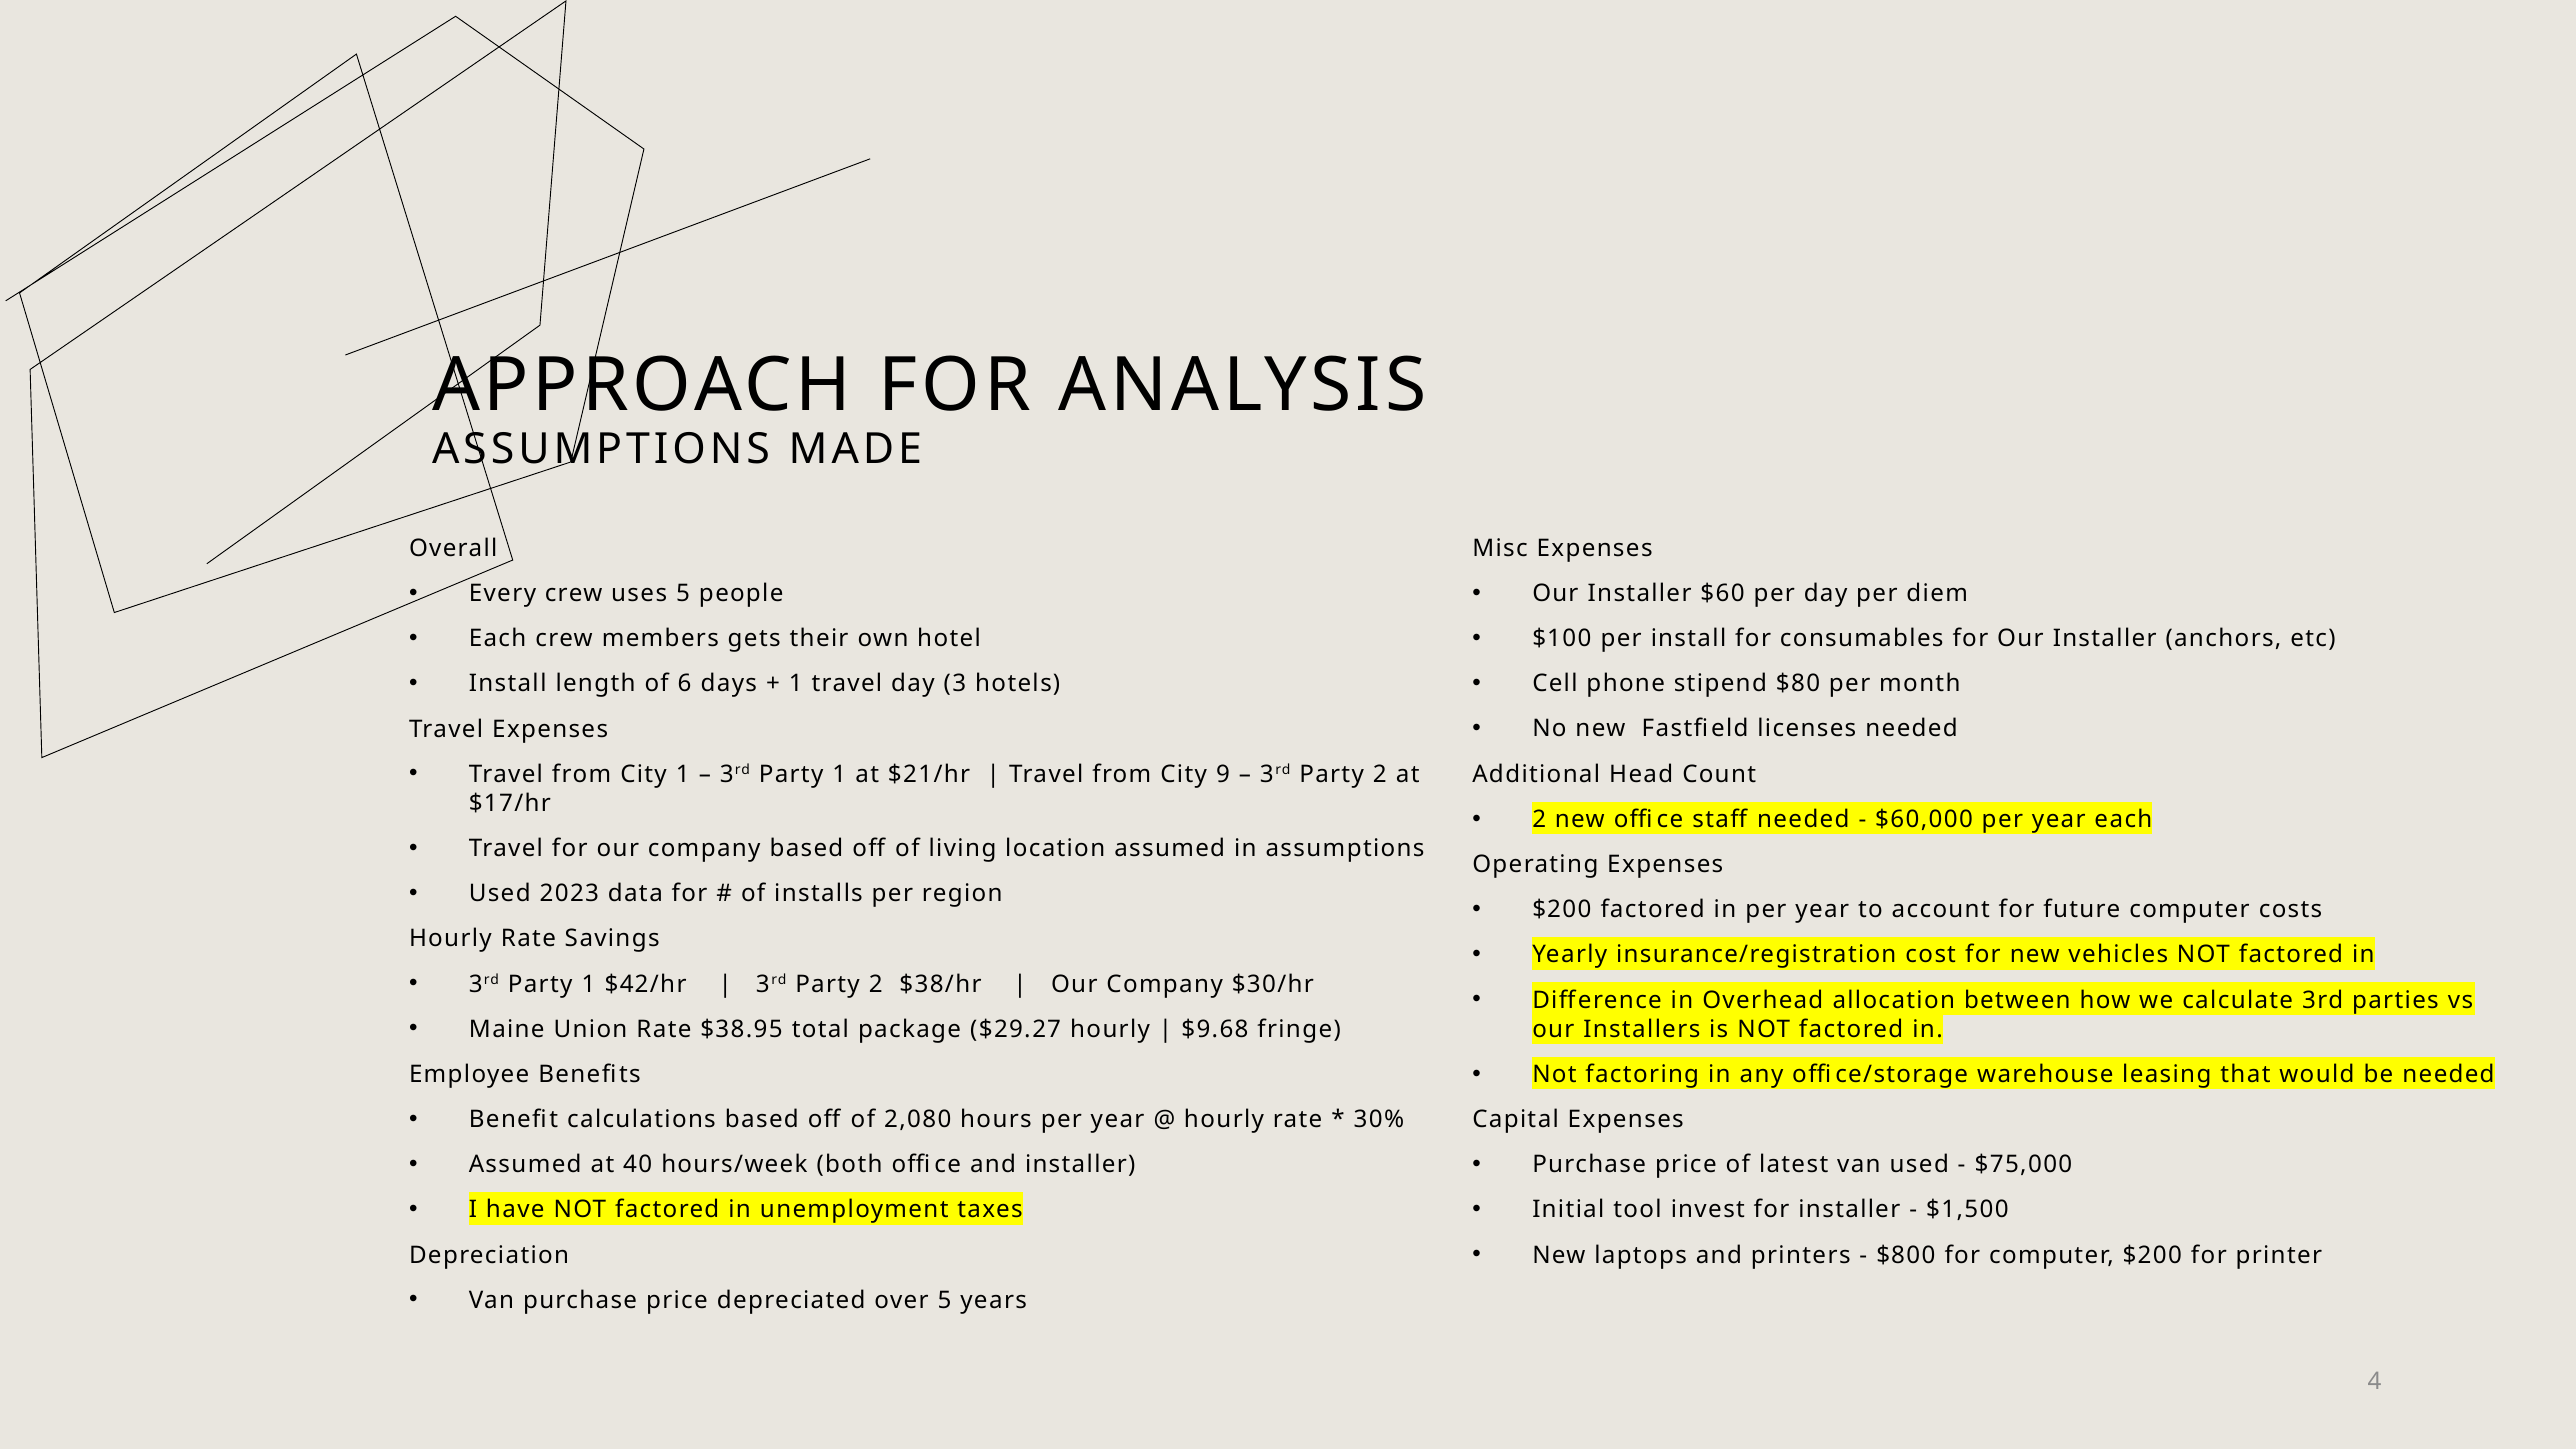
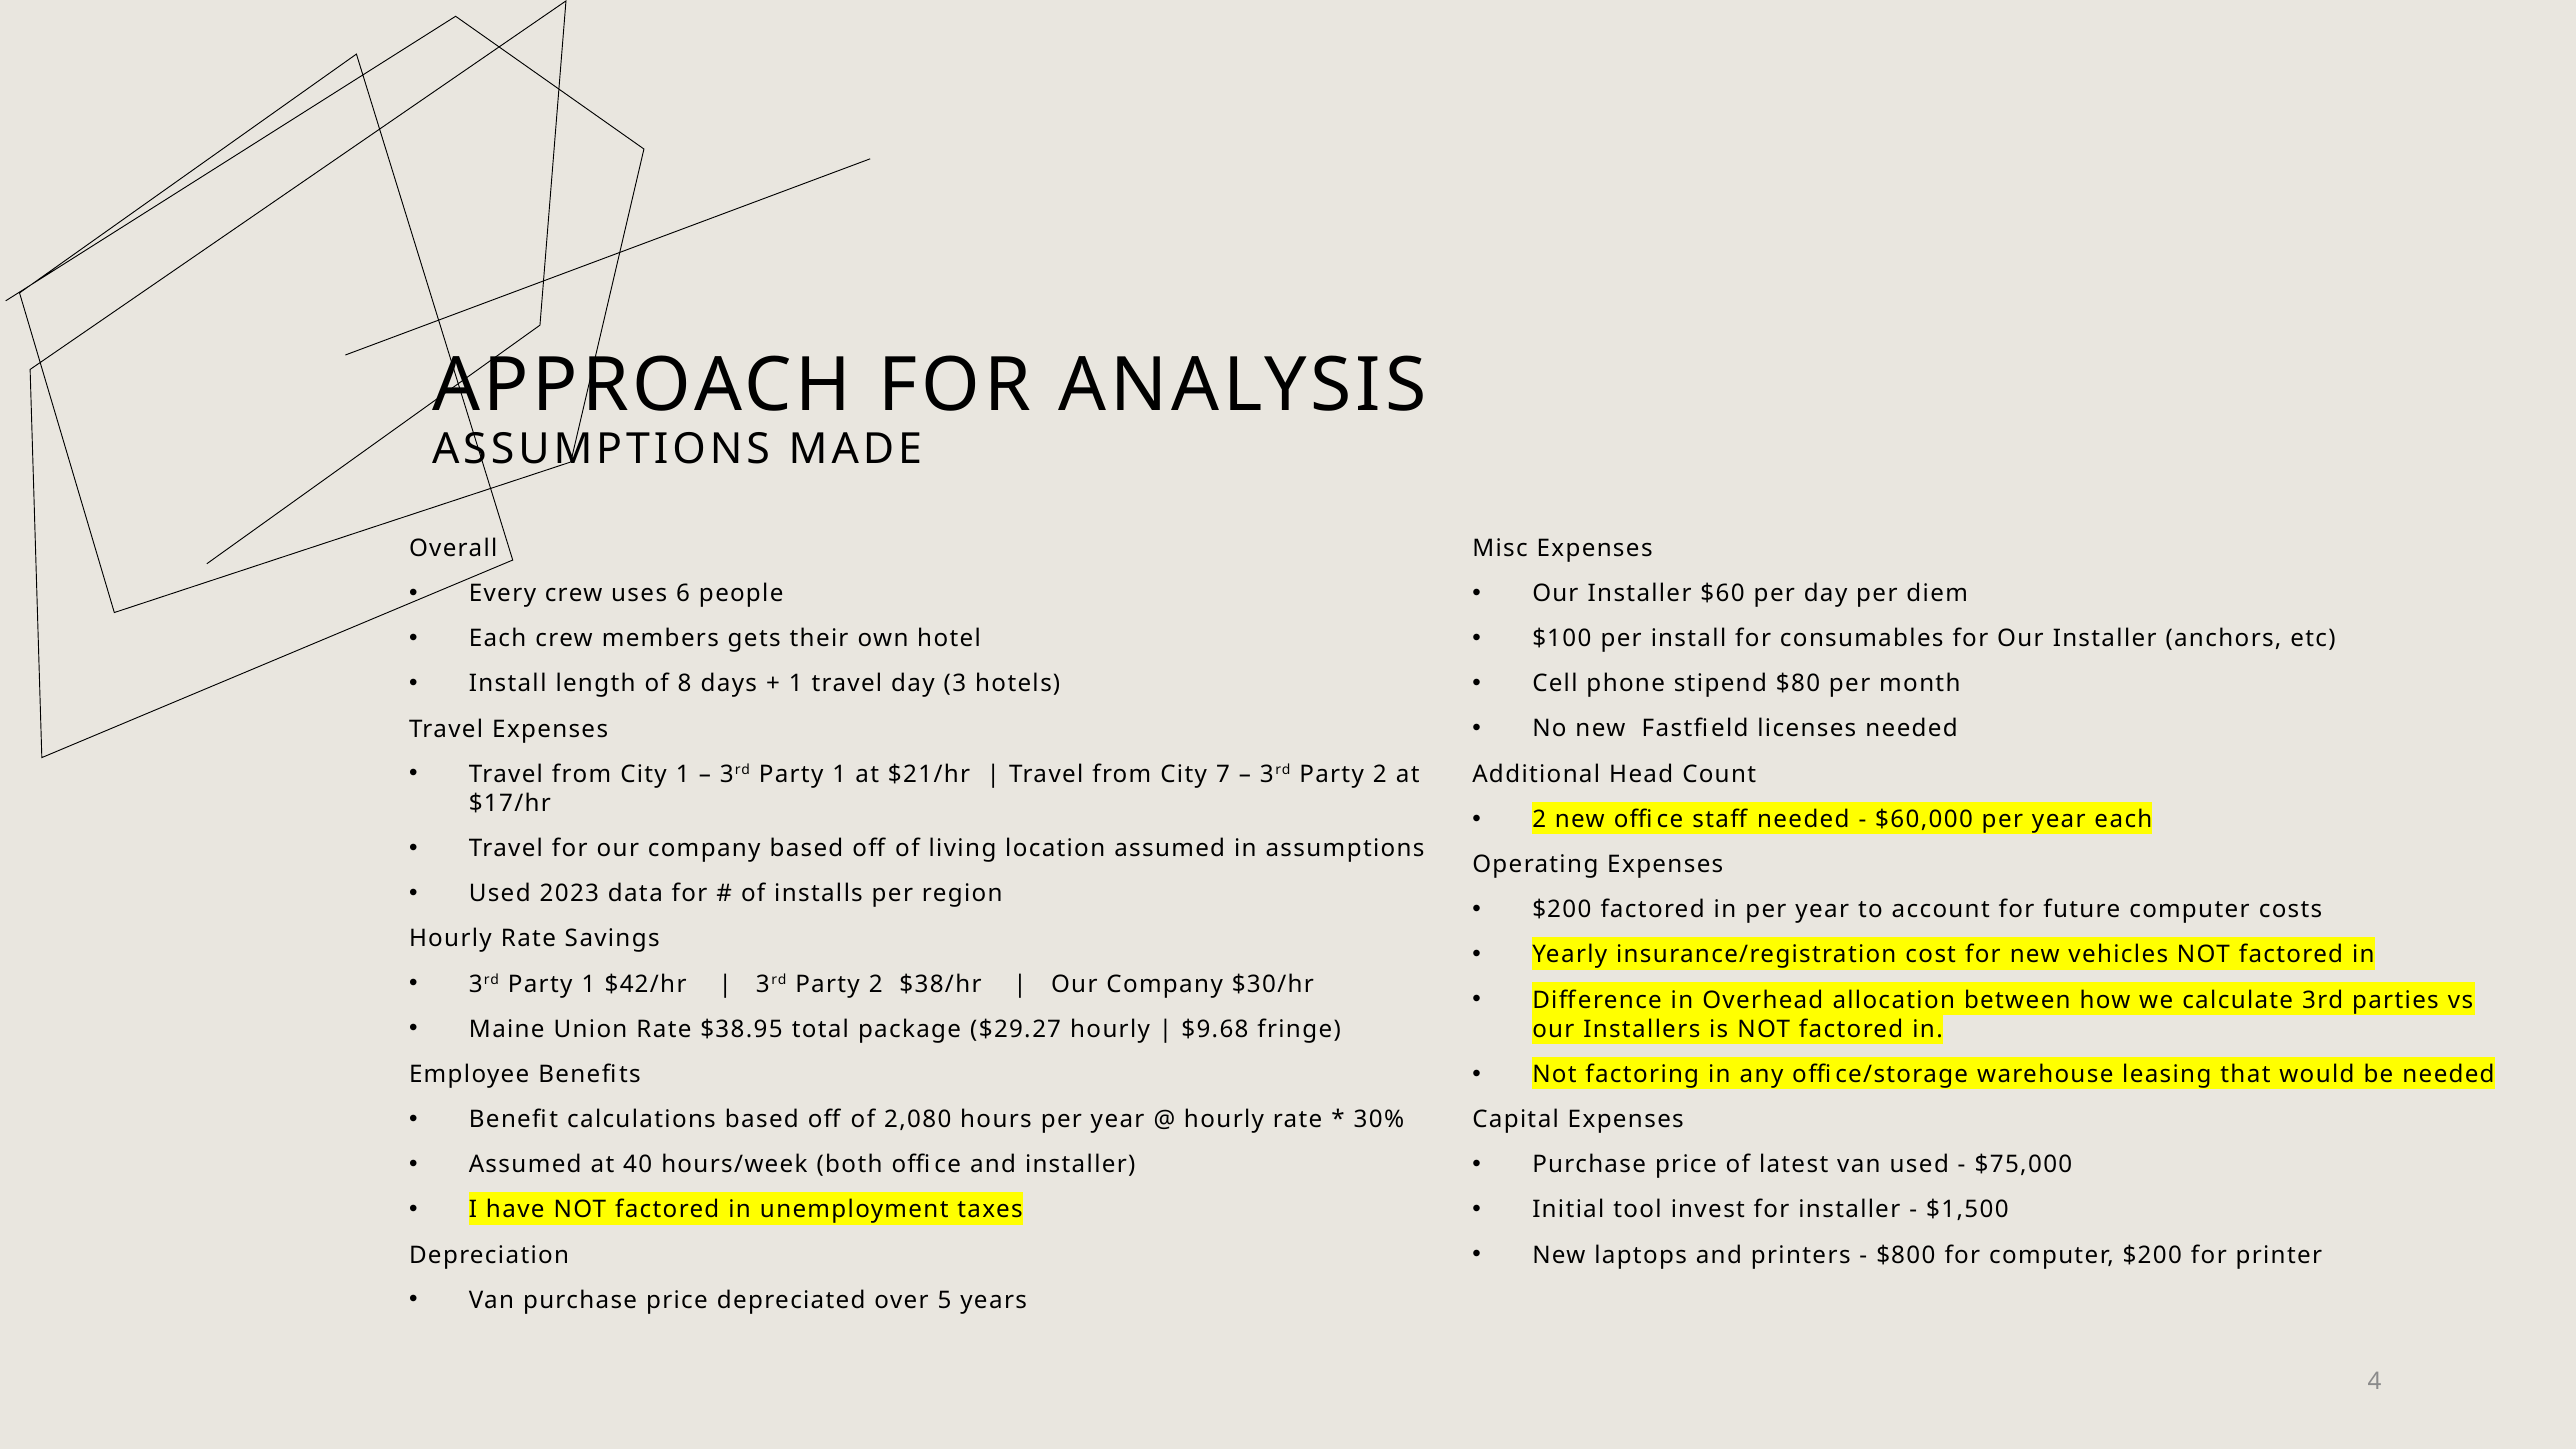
uses 5: 5 -> 6 (683, 594)
6: 6 -> 8 (685, 684)
9: 9 -> 7 (1223, 774)
